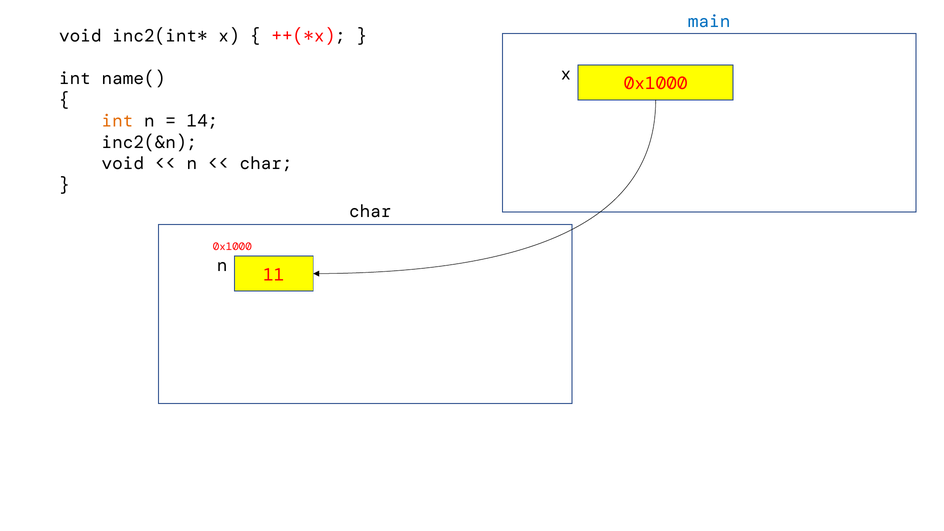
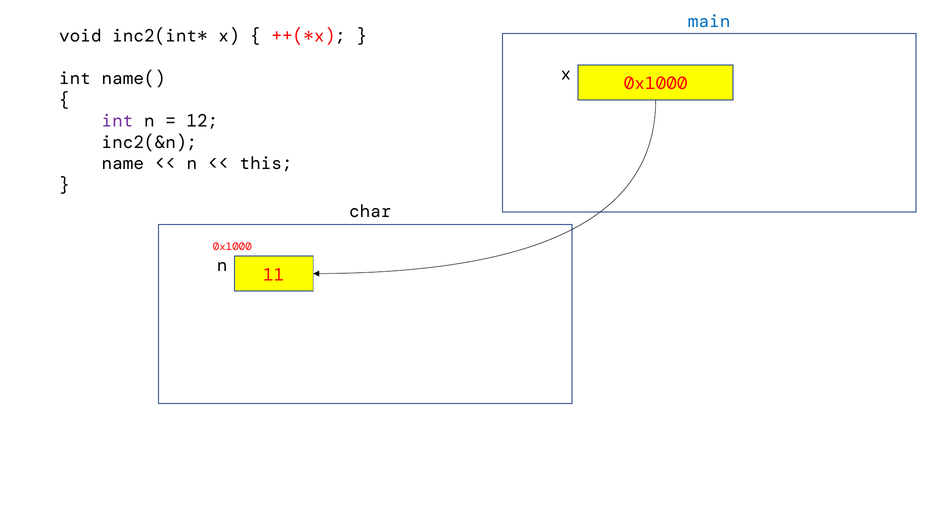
int colour: orange -> purple (117, 121)
14: 14 -> 12 (202, 121)
void: void -> name (123, 164)
char: char -> this (266, 164)
